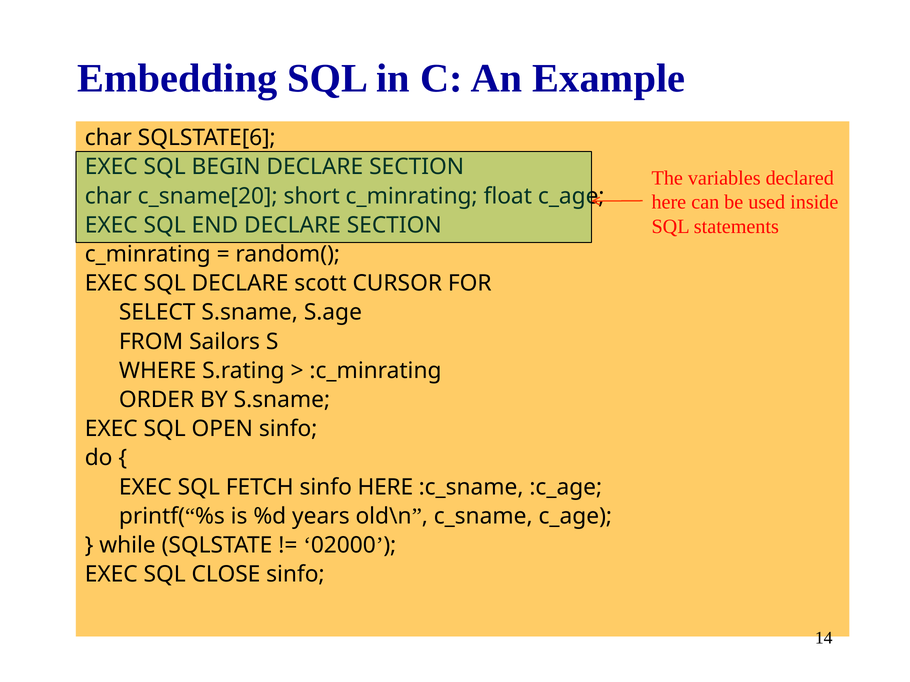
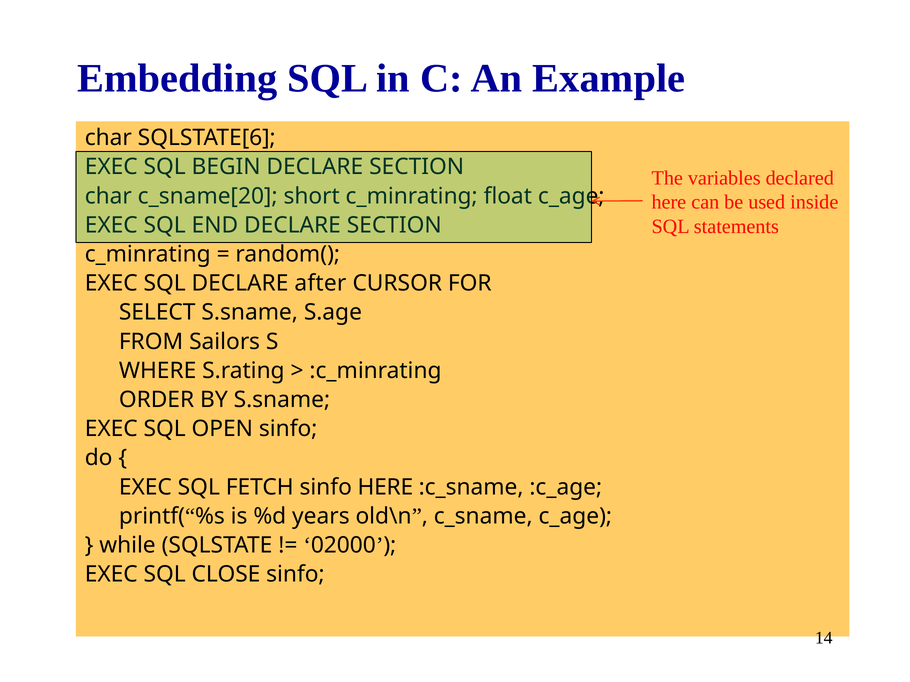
scott: scott -> after (320, 284)
